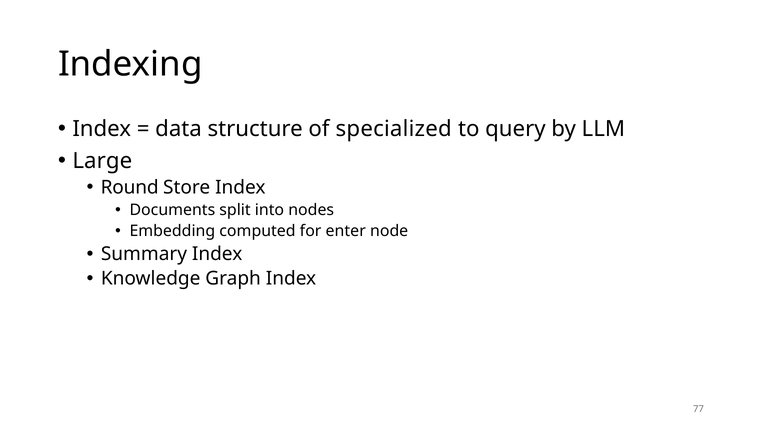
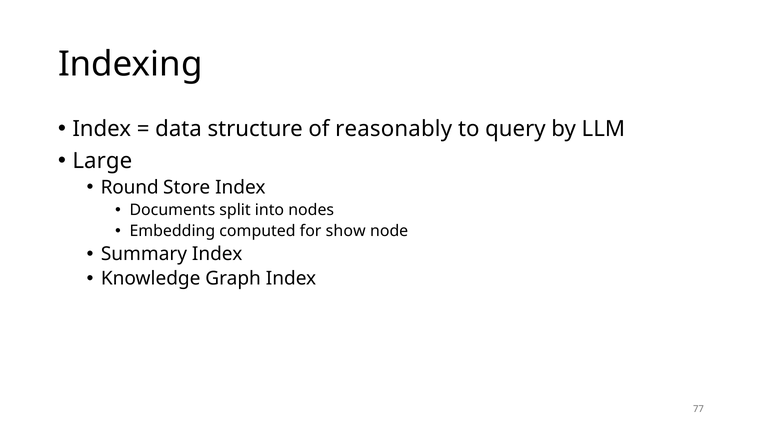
specialized: specialized -> reasonably (394, 129)
enter: enter -> show (346, 231)
